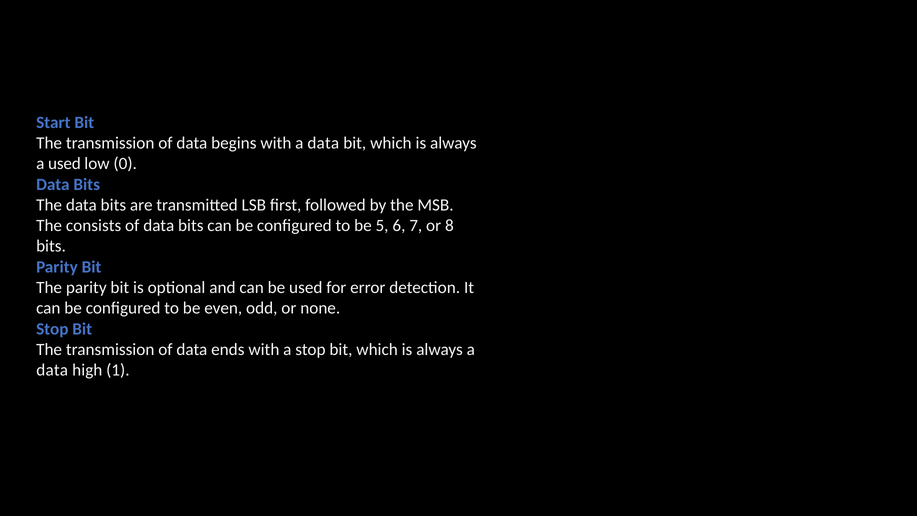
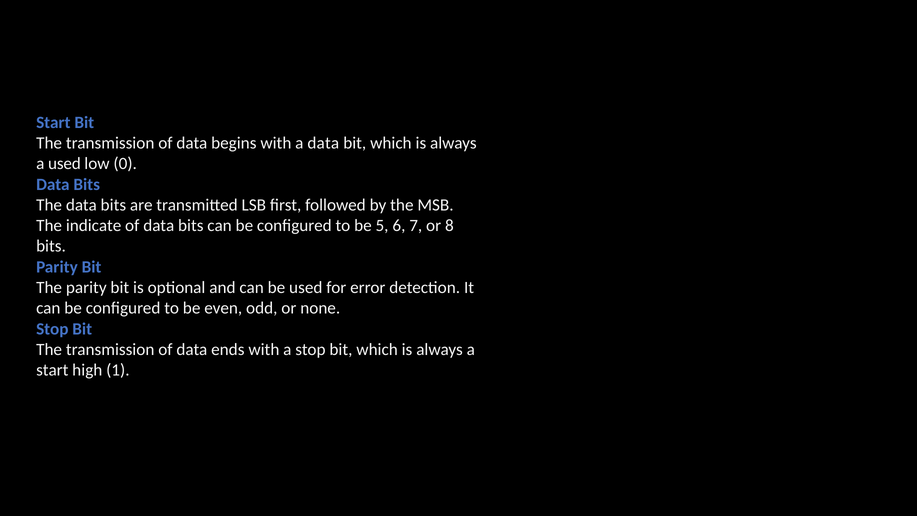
consists: consists -> indicate (94, 226)
data: data -> start (52, 370)
